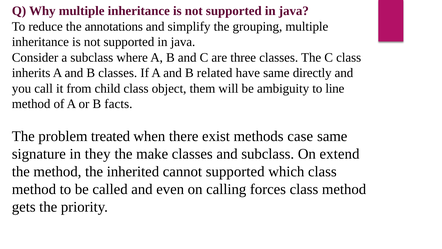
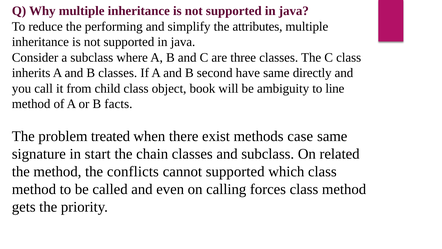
annotations: annotations -> performing (114, 26)
grouping: grouping -> attributes (257, 26)
related: related -> second (215, 73)
them: them -> book (202, 88)
they: they -> start (98, 154)
make: make -> chain (152, 154)
extend: extend -> related (340, 154)
inherited: inherited -> conflicts (133, 171)
